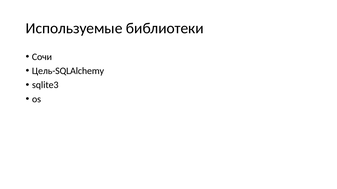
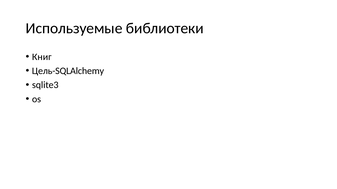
Сочи: Сочи -> Книг (42, 57)
